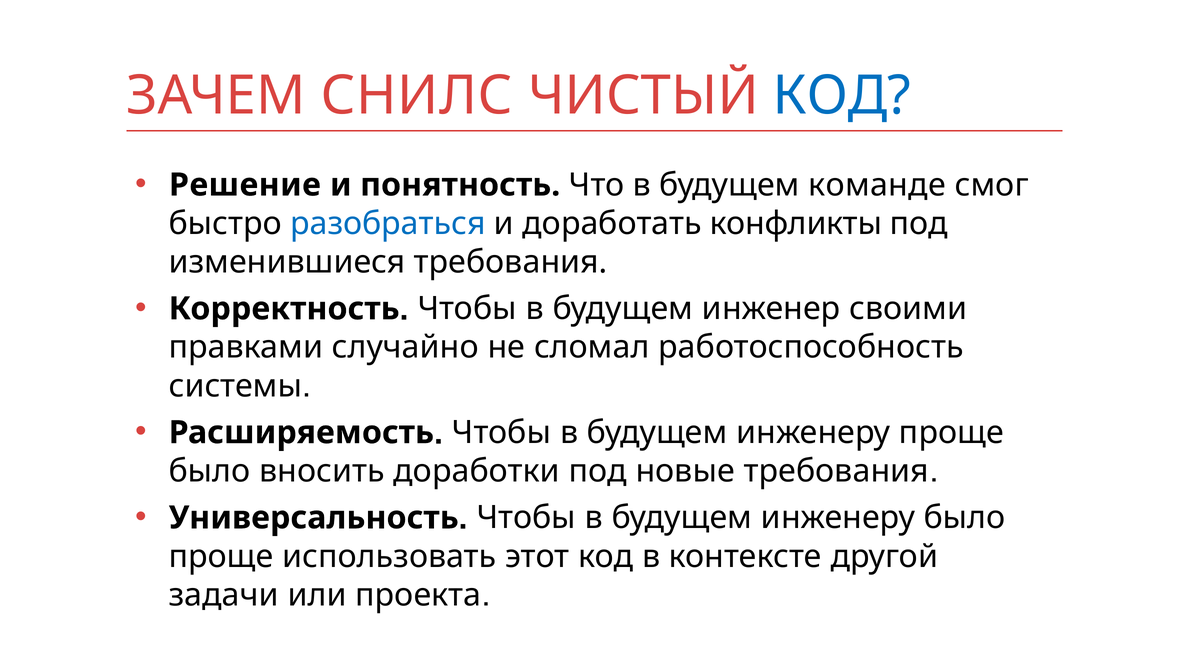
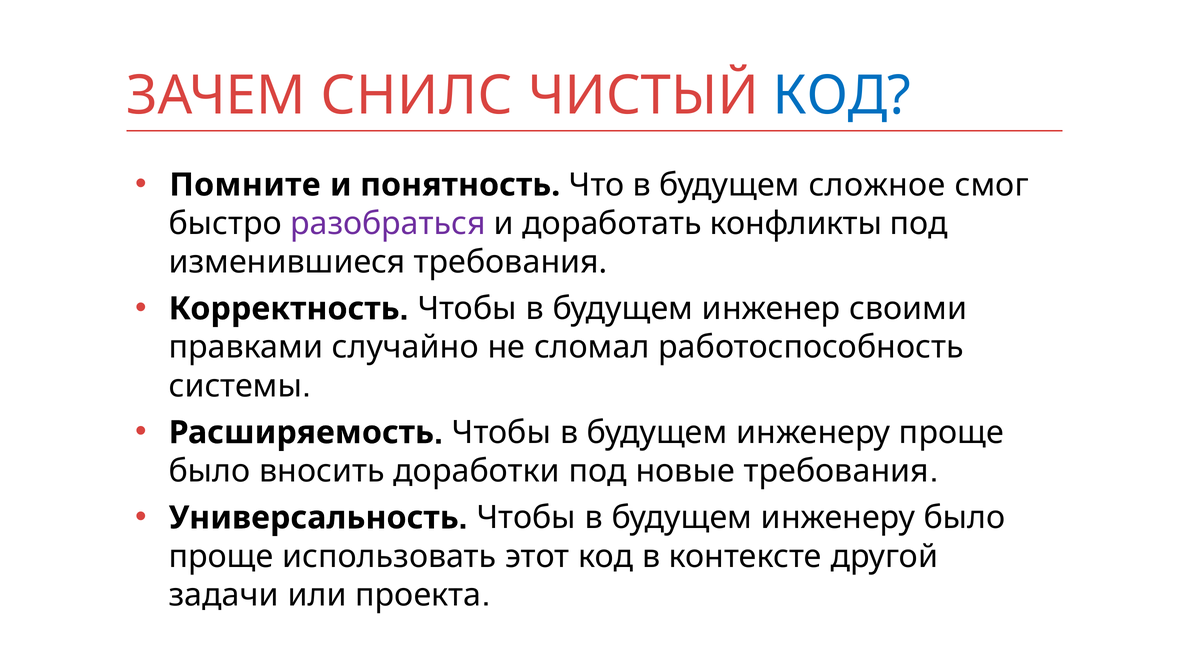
Решение: Решение -> Помните (245, 185)
команде: команде -> сложное (877, 185)
разобраться colour: blue -> purple (388, 223)
